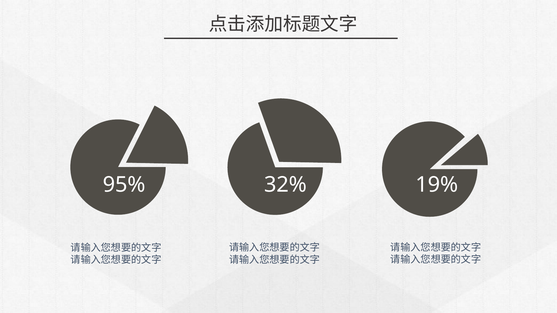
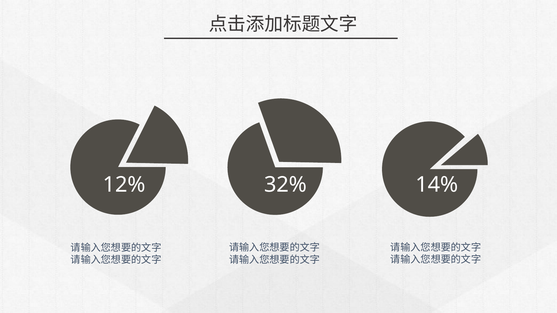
95%: 95% -> 12% (124, 185)
19%: 19% -> 14% (437, 185)
